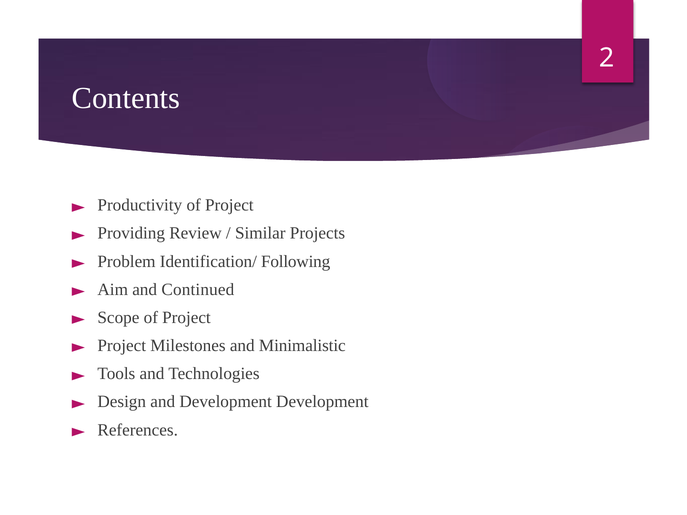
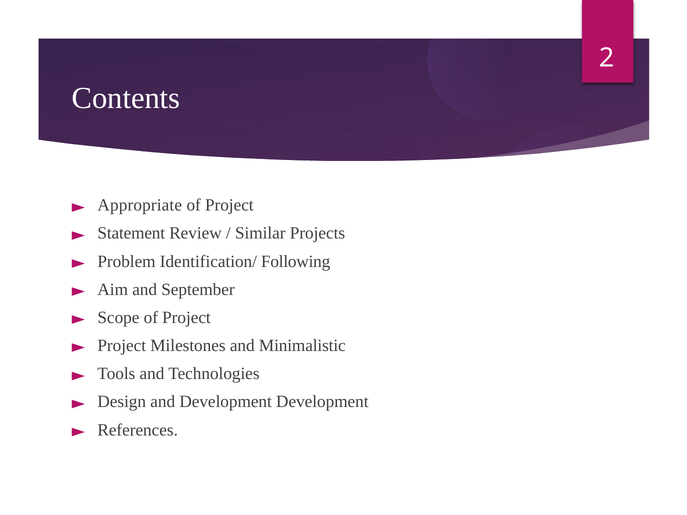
Productivity: Productivity -> Appropriate (140, 205)
Providing: Providing -> Statement (131, 233)
Continued: Continued -> September (198, 290)
